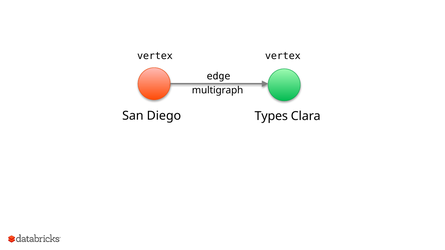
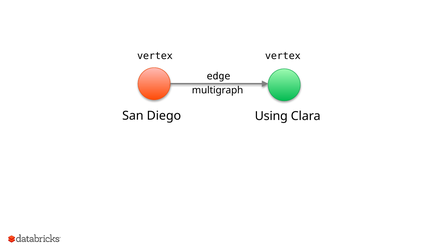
Types: Types -> Using (271, 116)
